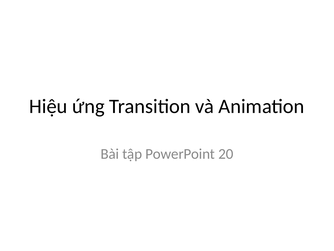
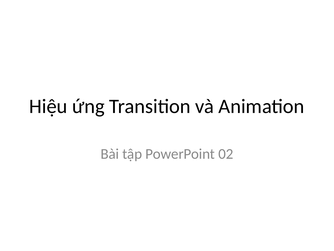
20: 20 -> 02 (226, 154)
